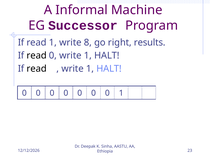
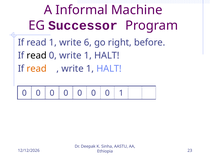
8: 8 -> 6 (88, 42)
results: results -> before (150, 42)
read colour: black -> orange (37, 68)
